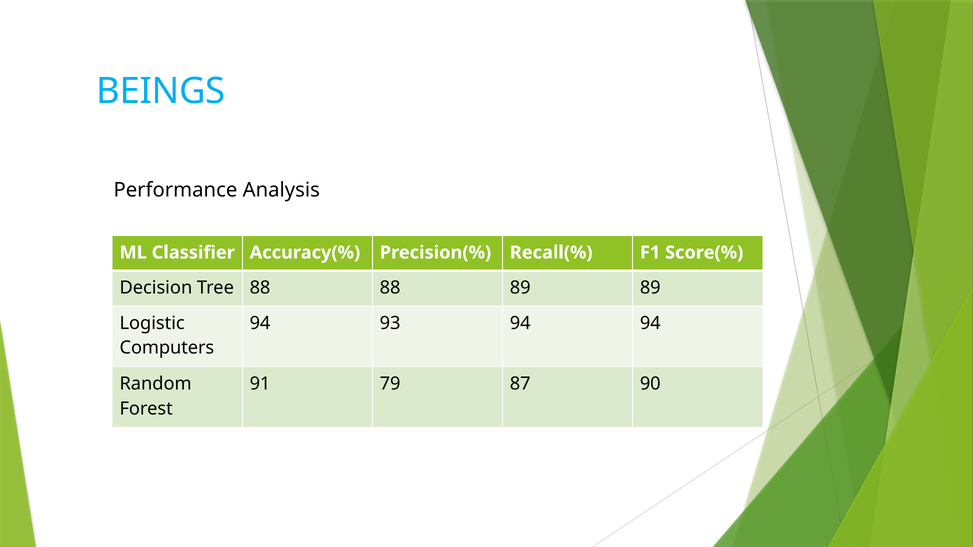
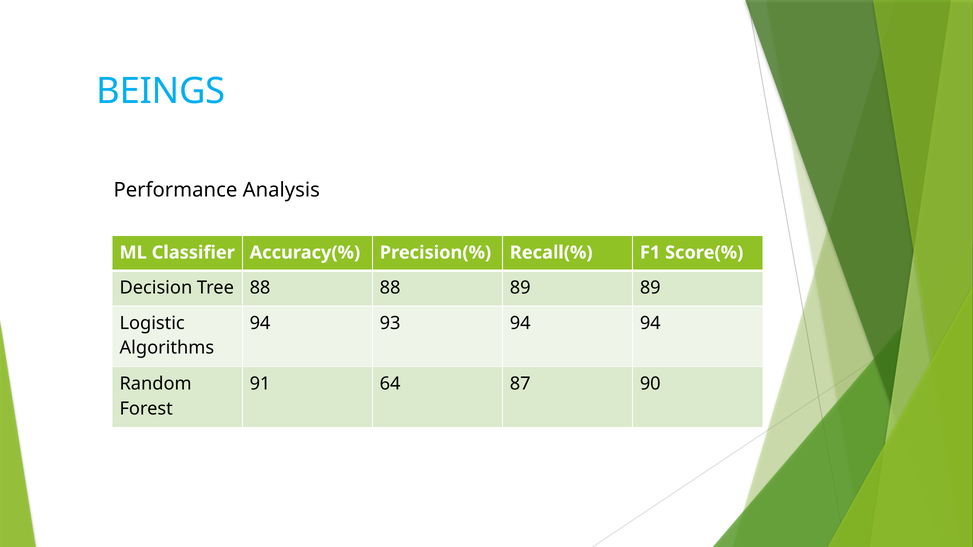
Computers: Computers -> Algorithms (167, 348)
79: 79 -> 64 (390, 384)
